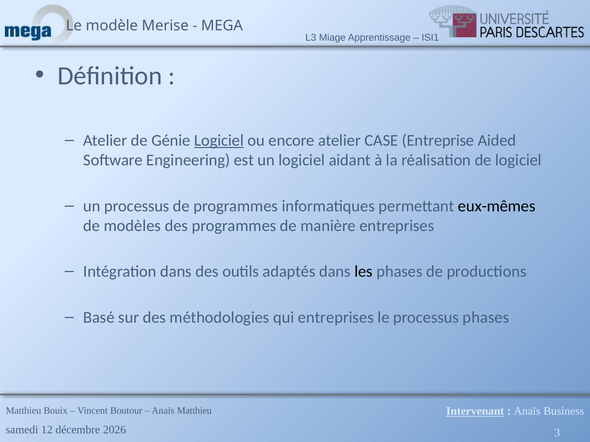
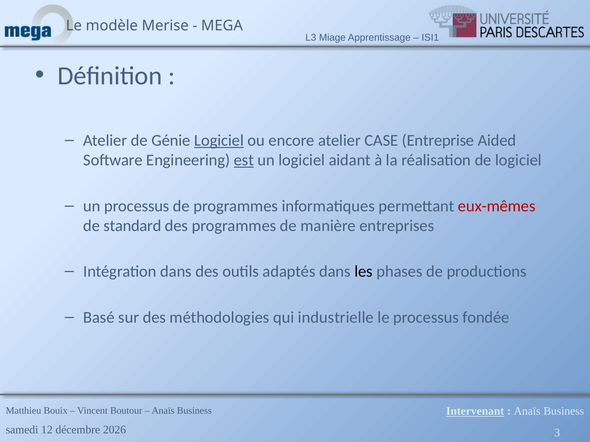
est underline: none -> present (244, 160)
eux-mêmes colour: black -> red (497, 206)
modèles: modèles -> standard (132, 226)
qui entreprises: entreprises -> industrielle (336, 318)
processus phases: phases -> fondée (486, 318)
Matthieu: Matthieu -> Business (194, 411)
